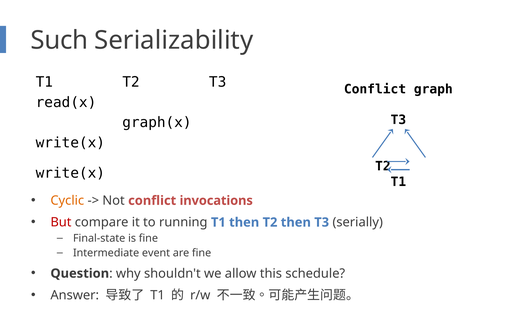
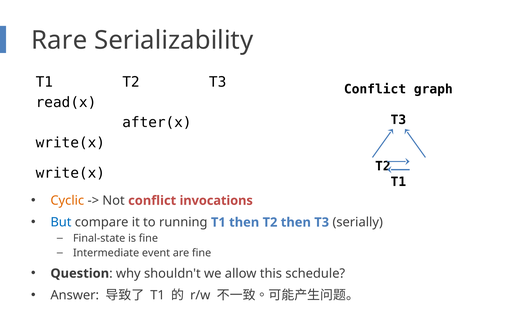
Such: Such -> Rare (59, 40)
graph(x: graph(x -> after(x (157, 123)
But colour: red -> blue (61, 222)
